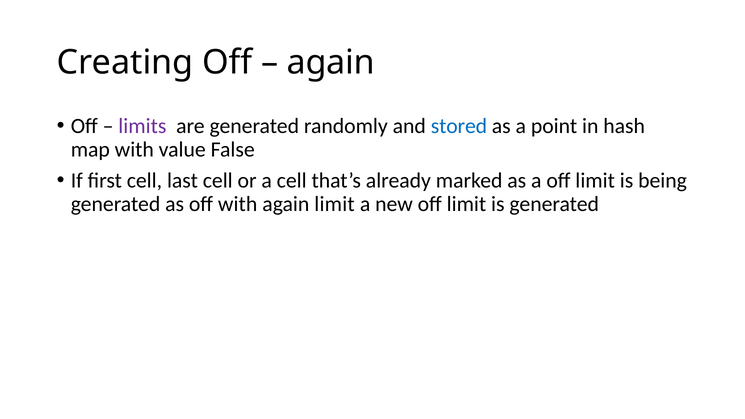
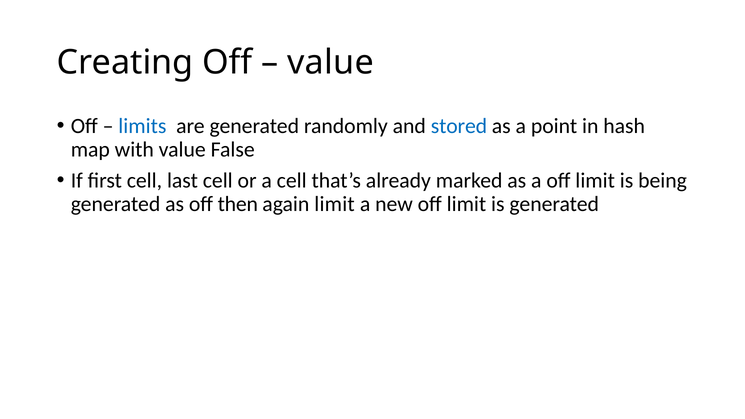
again: again -> value (331, 63)
limits colour: purple -> blue (142, 126)
off with: with -> then (238, 204)
